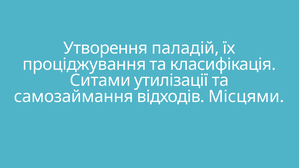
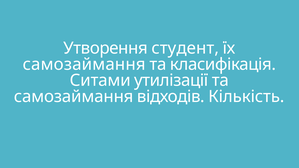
паладій: паладій -> студент (185, 48)
проціджування: проціджування -> самозаймання (84, 64)
Місцями: Місцями -> Кількість (246, 97)
